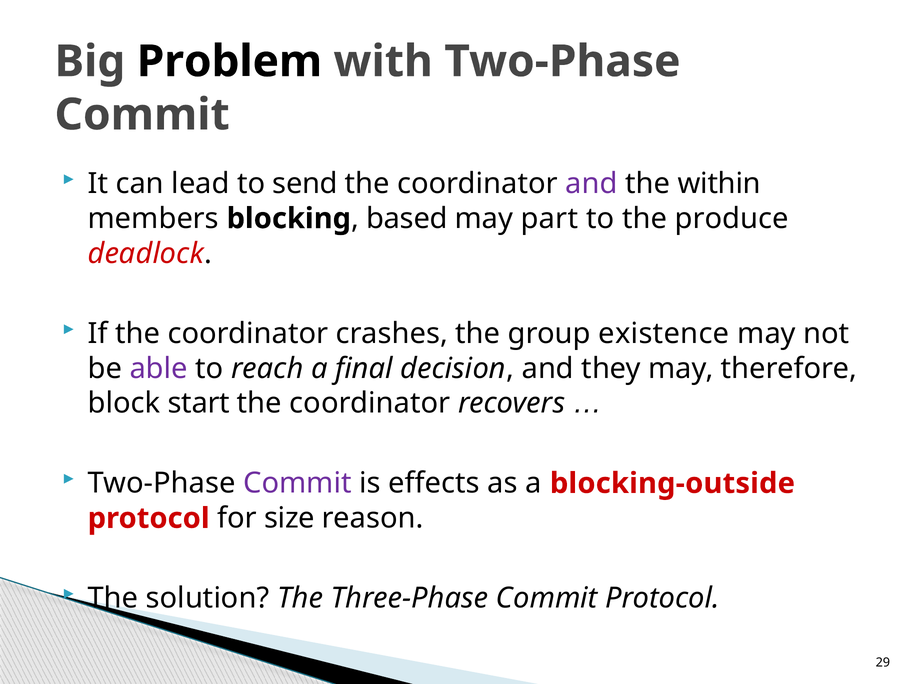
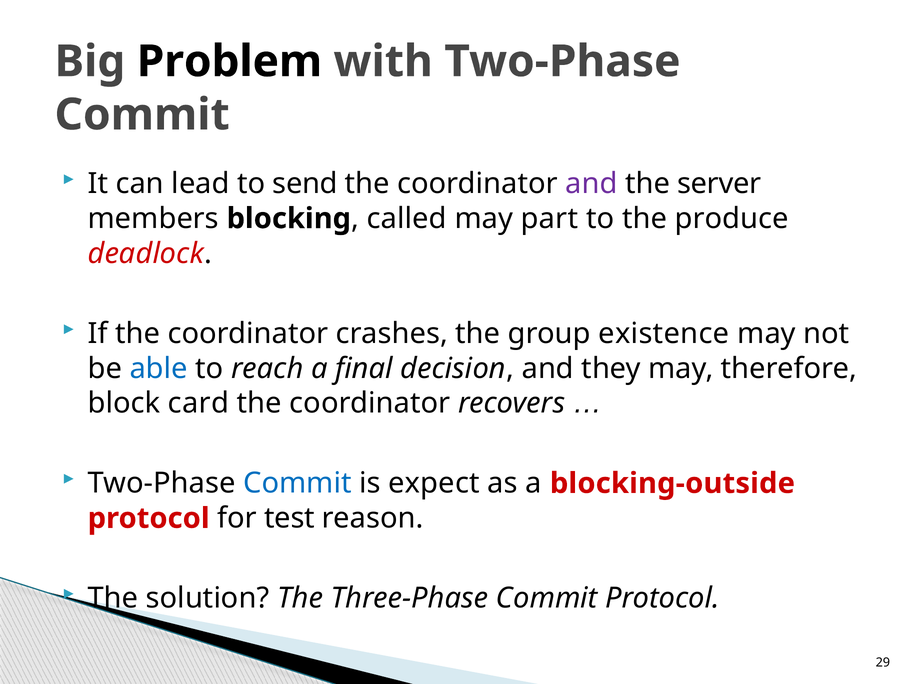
within: within -> server (719, 184)
based: based -> called (407, 219)
able colour: purple -> blue (159, 368)
start: start -> card (198, 403)
Commit colour: purple -> blue (297, 483)
effects: effects -> expect (434, 483)
size: size -> test (290, 518)
